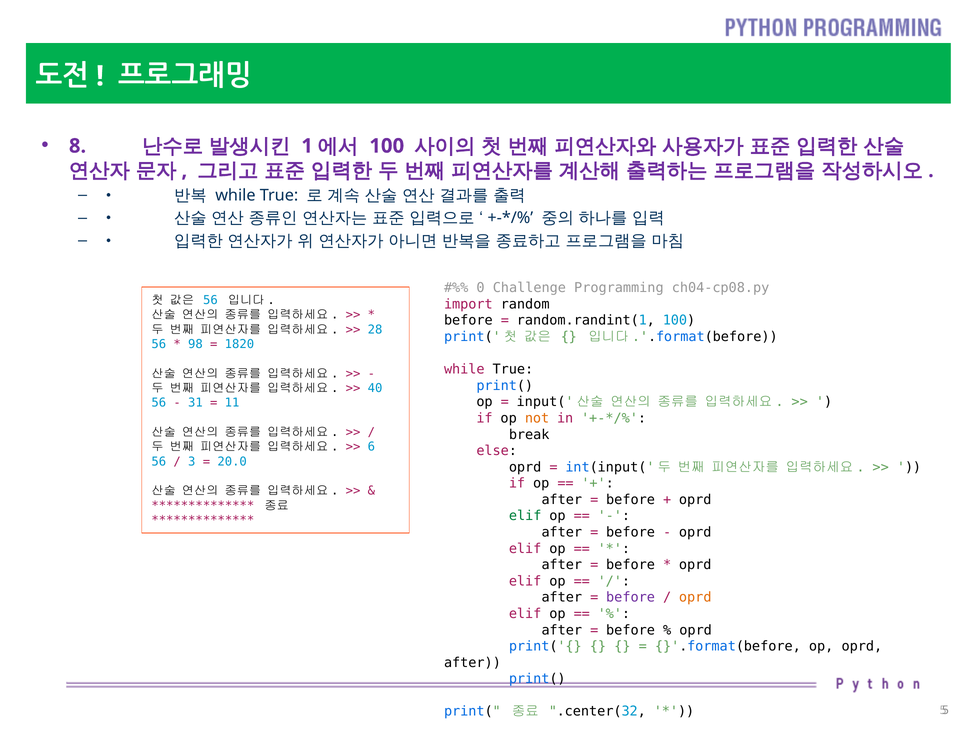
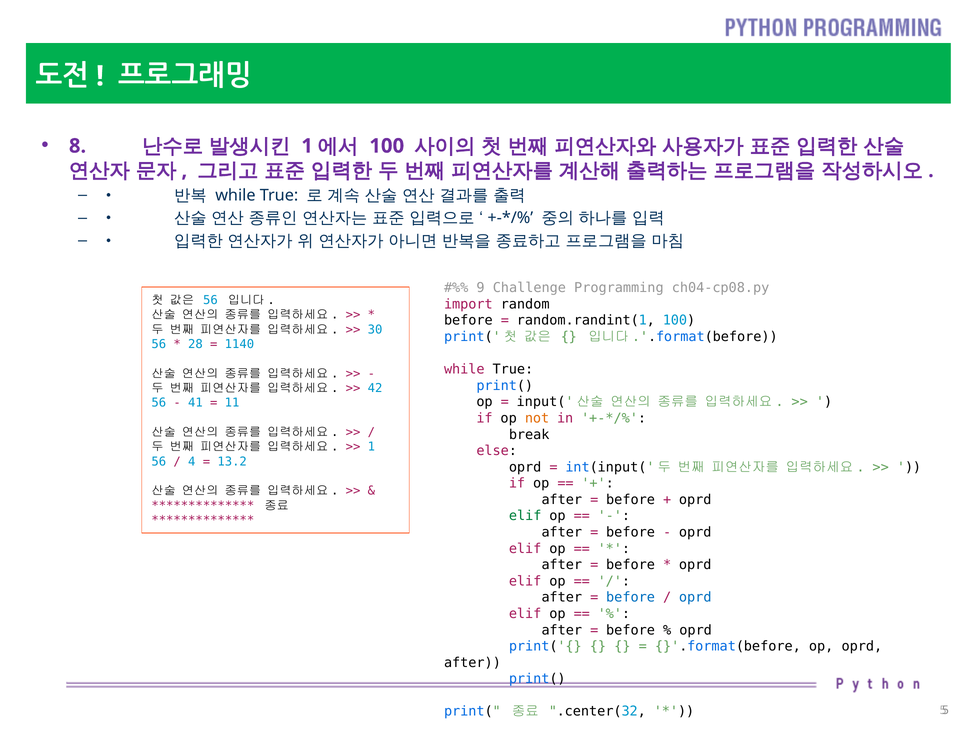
0: 0 -> 9 (481, 288)
28: 28 -> 30 (375, 329)
98: 98 -> 28 (195, 344)
1820: 1820 -> 1140 (239, 344)
40: 40 -> 42 (375, 388)
31: 31 -> 41 (195, 403)
6: 6 -> 1 (371, 447)
3: 3 -> 4 (192, 462)
20.0: 20.0 -> 13.2 (232, 462)
before colour: purple -> blue (631, 597)
oprd colour: orange -> blue (695, 597)
